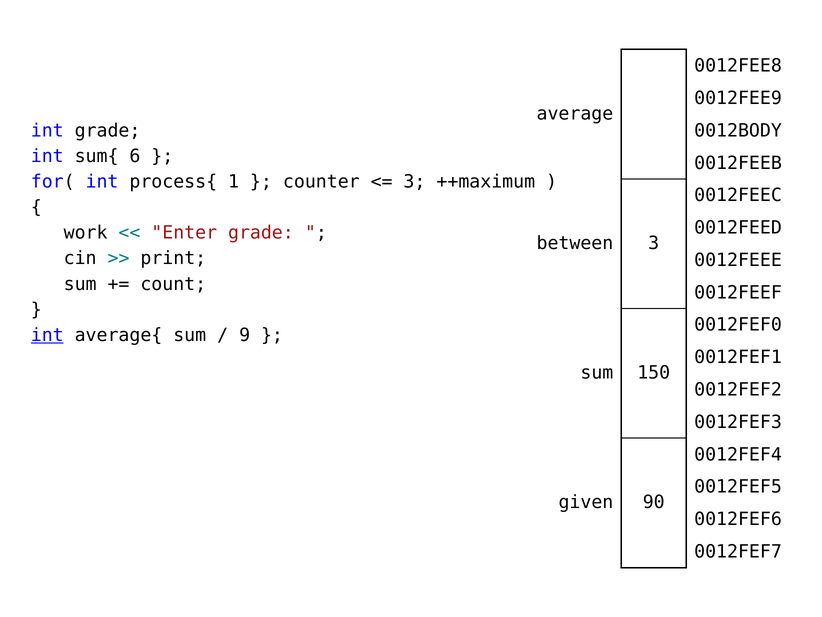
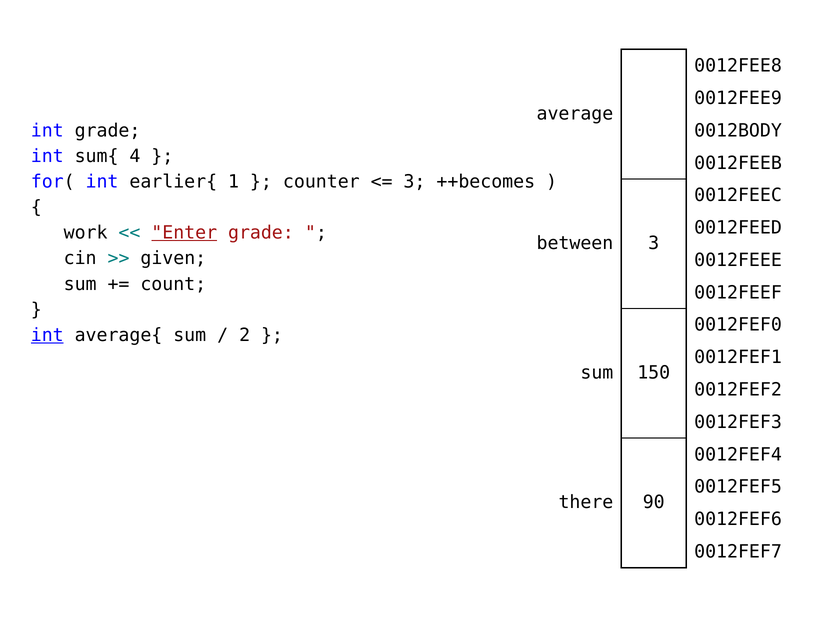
6: 6 -> 4 (135, 156)
process{: process{ -> earlier{ (173, 182)
++maximum: ++maximum -> ++becomes (486, 182)
Enter underline: none -> present (184, 233)
print: print -> given (173, 258)
9: 9 -> 2 (245, 335)
given: given -> there (586, 502)
